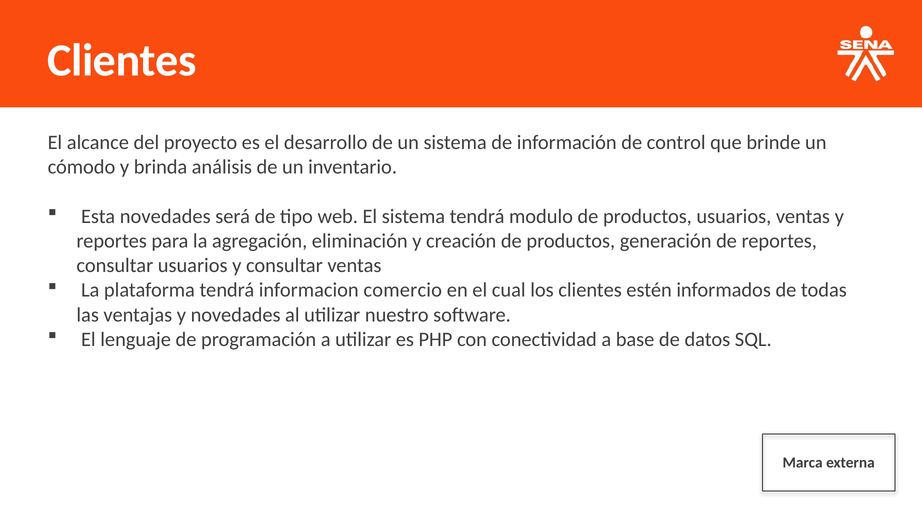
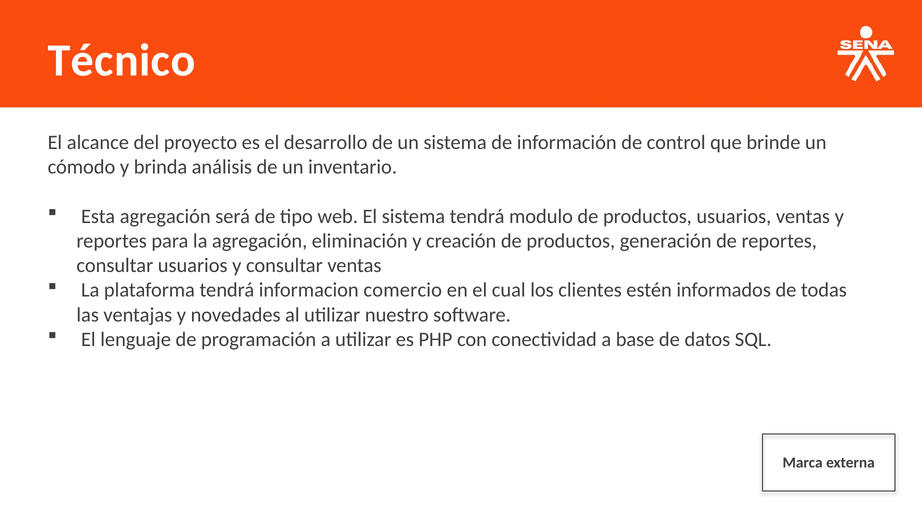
Clientes: Clientes -> Técnico (122, 61)
Esta novedades: novedades -> agregación (165, 216)
